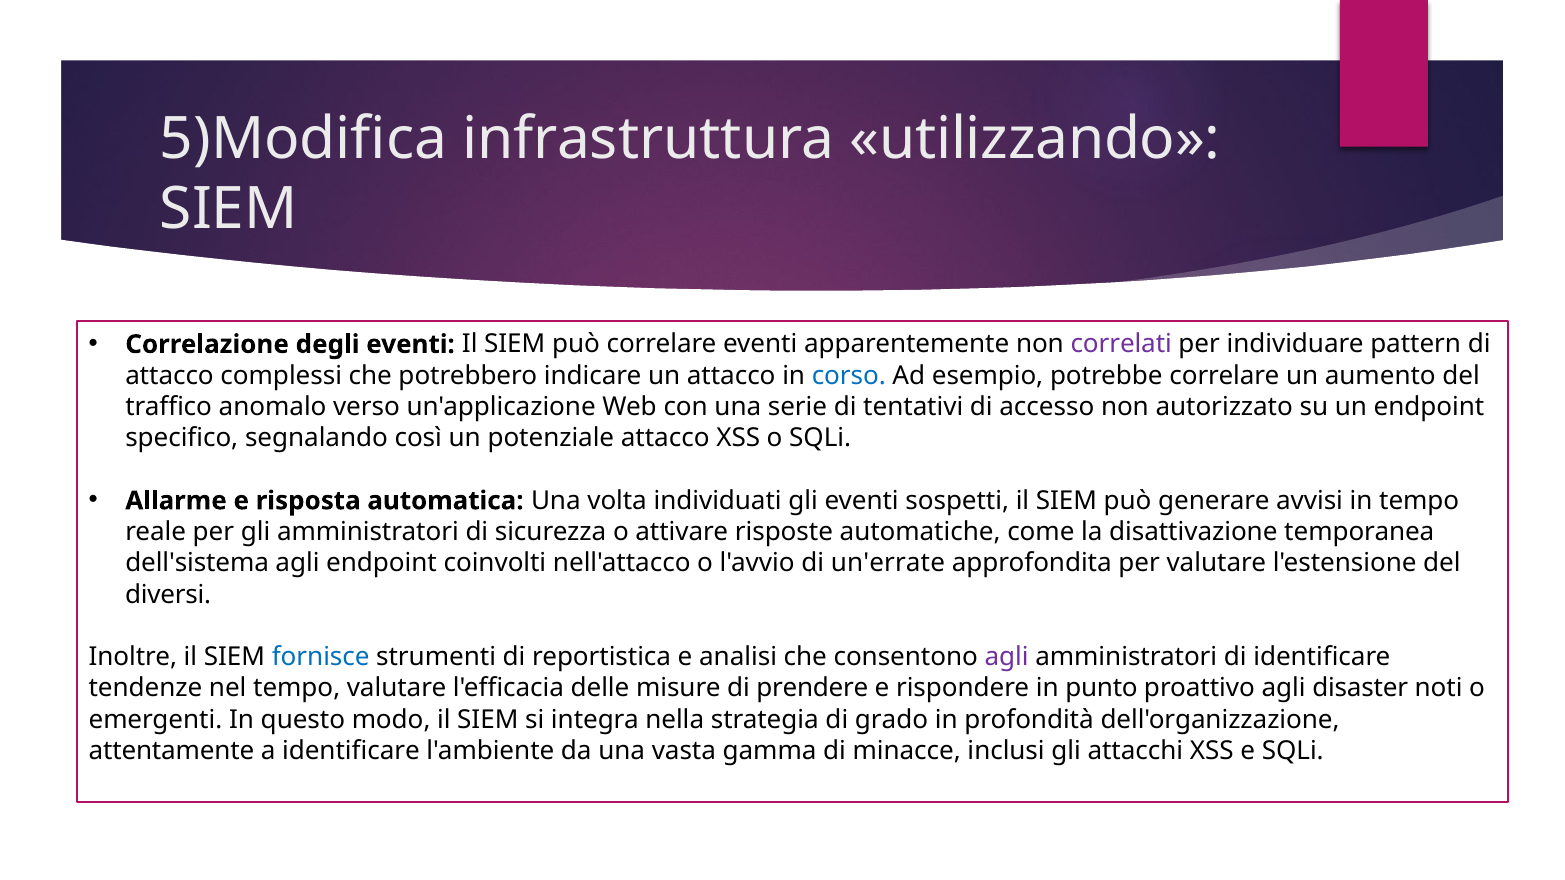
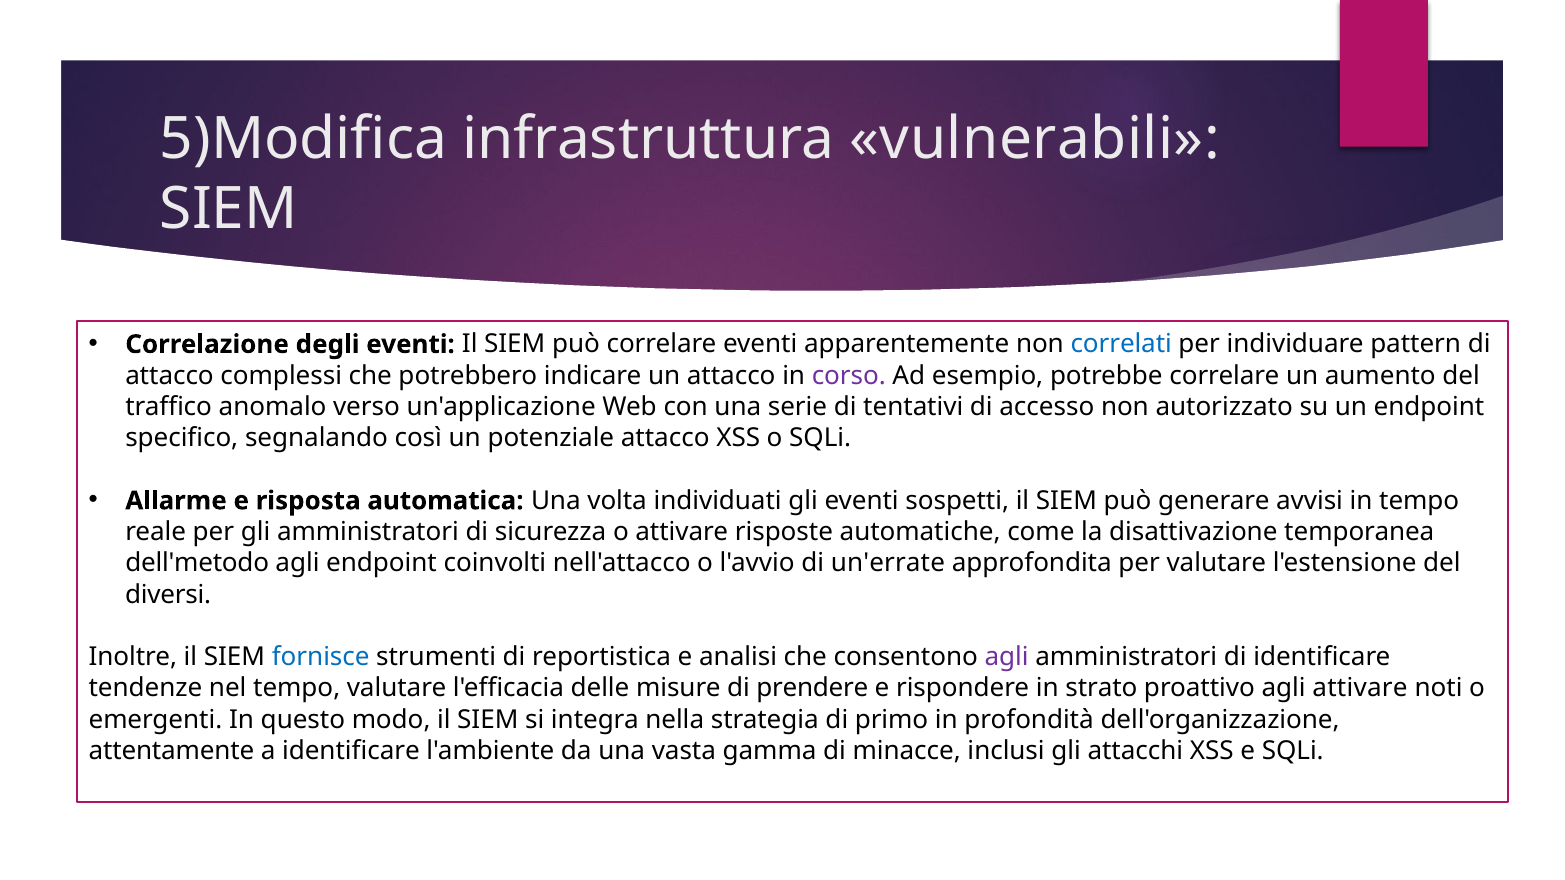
utilizzando: utilizzando -> vulnerabili (1035, 139)
correlati colour: purple -> blue (1121, 344)
corso colour: blue -> purple (849, 376)
dell'sistema: dell'sistema -> dell'metodo (197, 563)
punto: punto -> strato (1101, 689)
agli disaster: disaster -> attivare (1360, 689)
grado: grado -> primo (892, 720)
